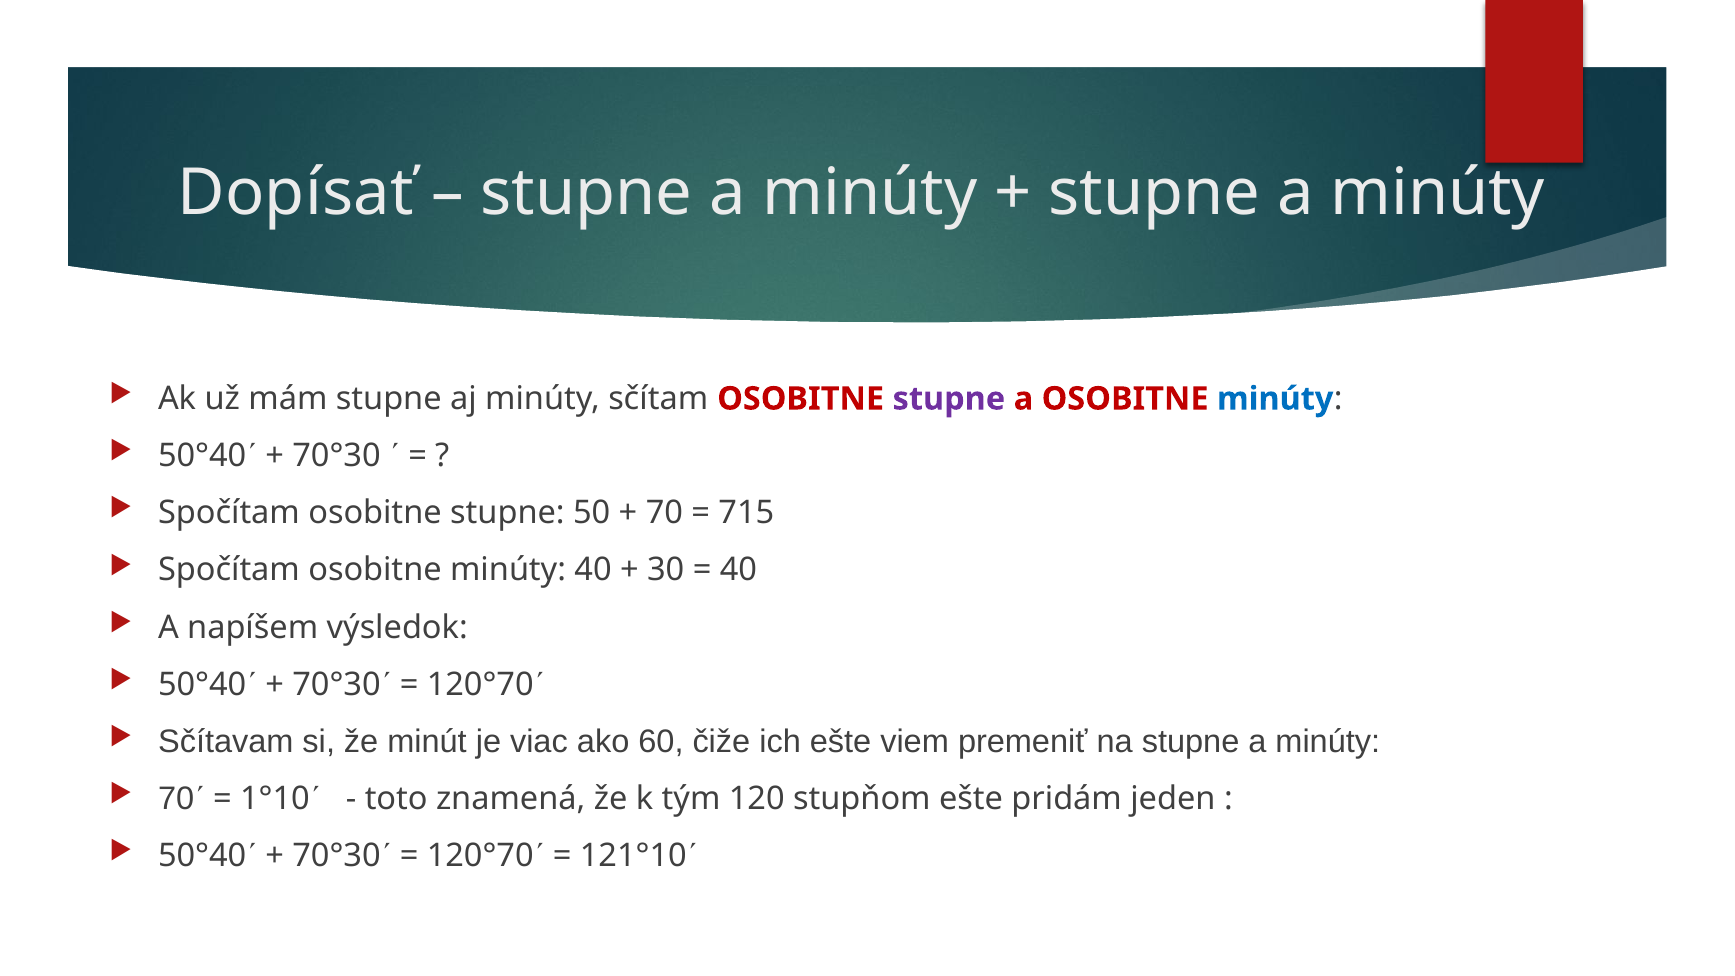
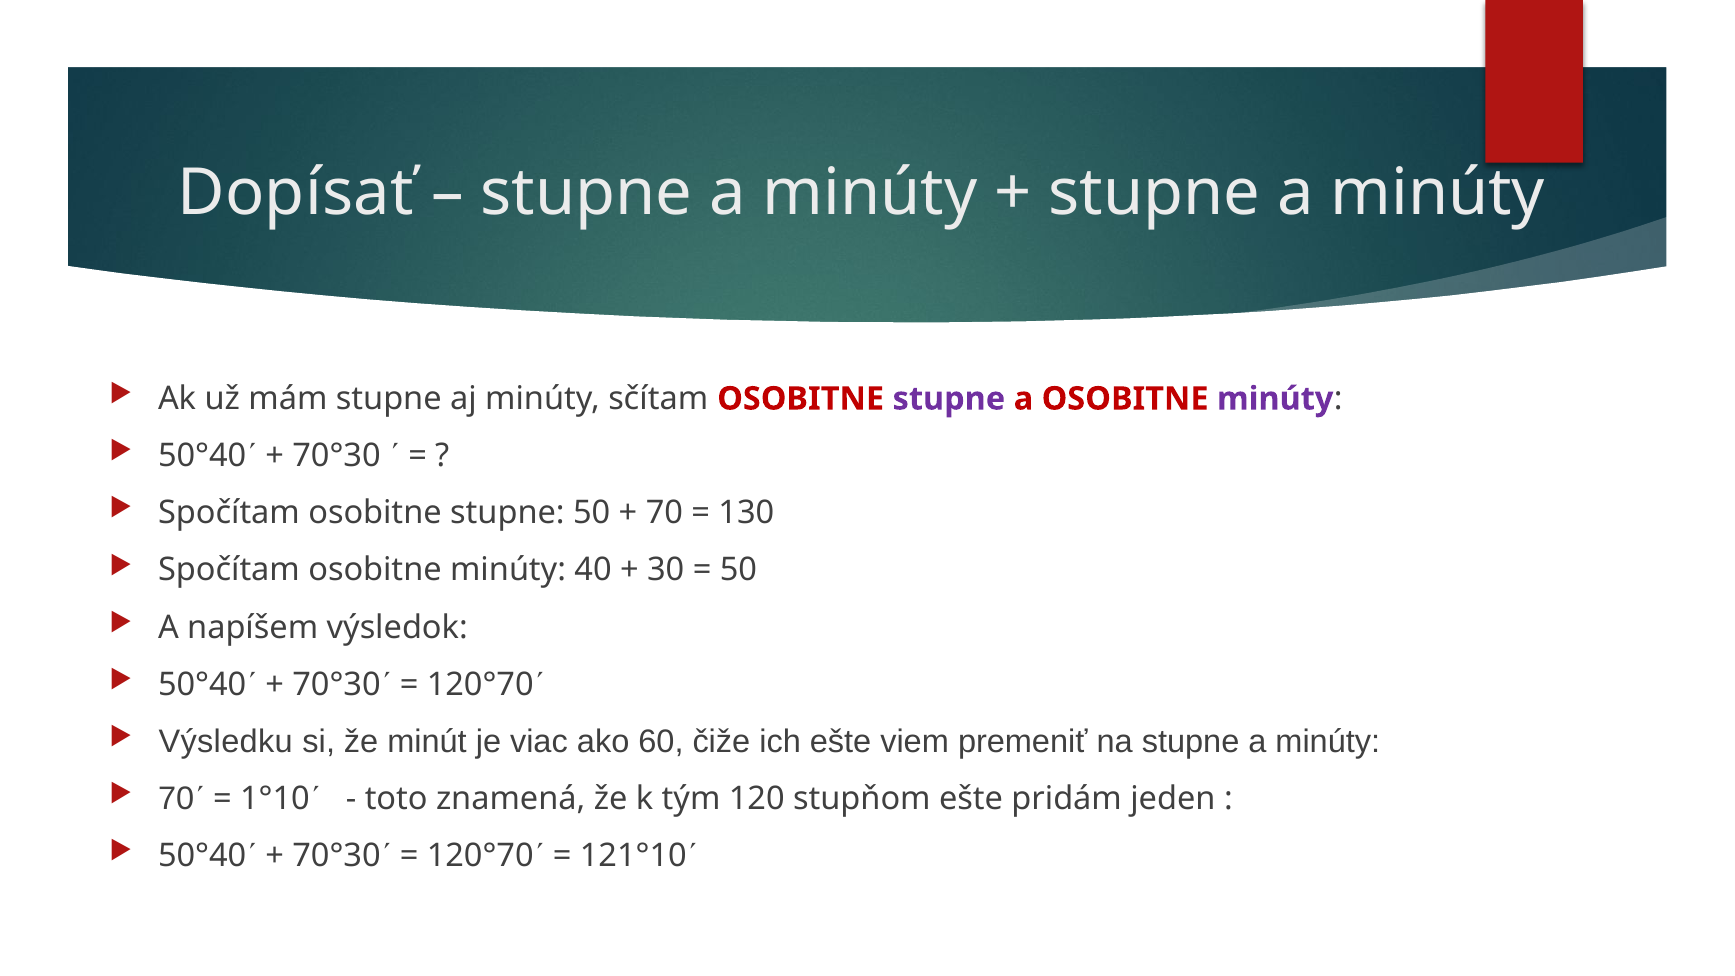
minúty colour: blue -> purple (1275, 399)
715: 715 -> 130 (746, 513)
40: 40 -> 50 (738, 570)
Sčítavam: Sčítavam -> Výsledku (226, 741)
